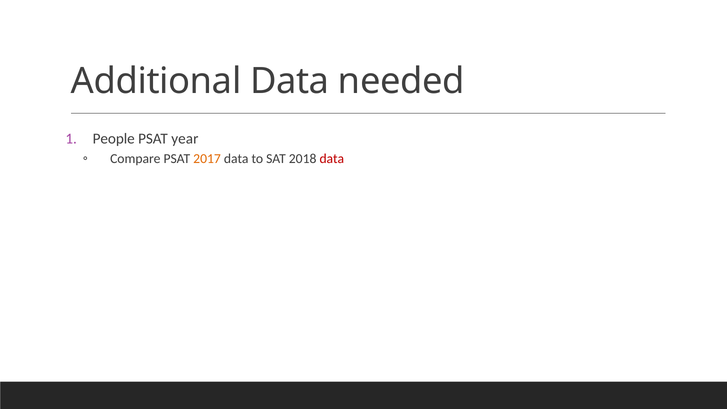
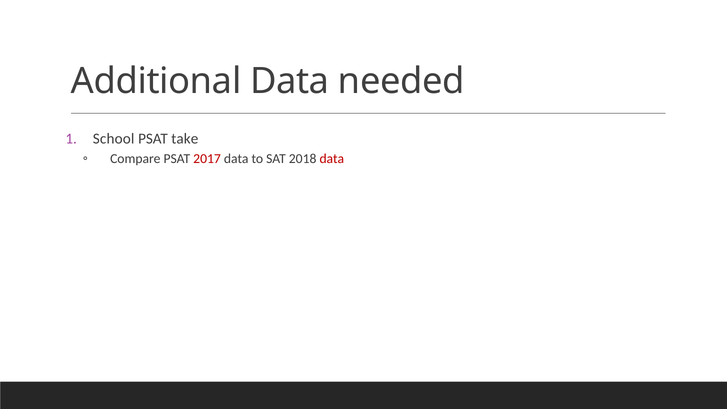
People: People -> School (114, 139)
year: year -> take (185, 139)
2017 colour: orange -> red (207, 159)
